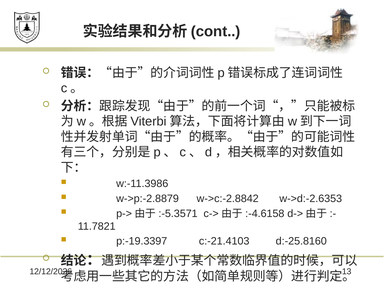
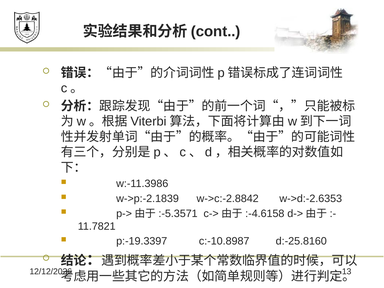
w->p:-2.8879: w->p:-2.8879 -> w->p:-2.1839 (148, 199)
c:-21.4103: c:-21.4103 -> c:-10.8987 (224, 241)
